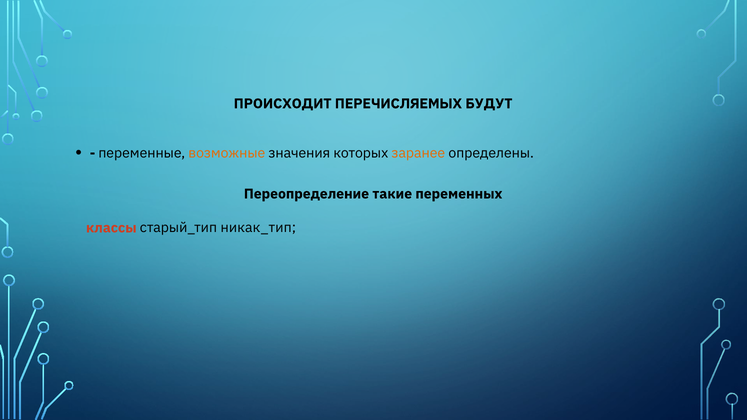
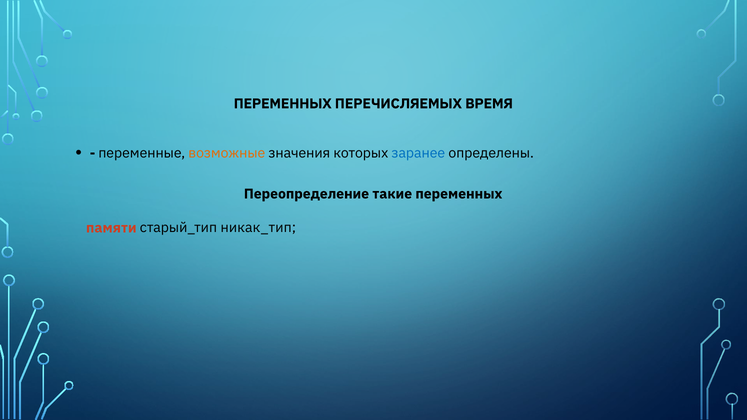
ПРОИСХОДИТ: ПРОИСХОДИТ -> ПЕРЕМЕННЫХ (283, 104)
БУДУТ: БУДУТ -> ВРЕМЯ (489, 104)
заранее colour: orange -> blue (418, 153)
классы: классы -> памяти (111, 228)
